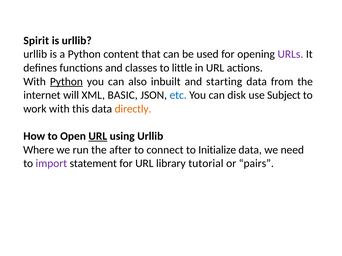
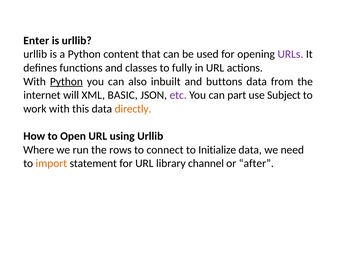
Spirit: Spirit -> Enter (36, 41)
little: little -> fully (182, 68)
starting: starting -> buttons (224, 82)
etc colour: blue -> purple (178, 95)
disk: disk -> part (237, 95)
URL underline: present -> none (98, 136)
after: after -> rows (120, 150)
import colour: purple -> orange (51, 164)
tutorial: tutorial -> channel (206, 164)
pairs: pairs -> after (256, 164)
